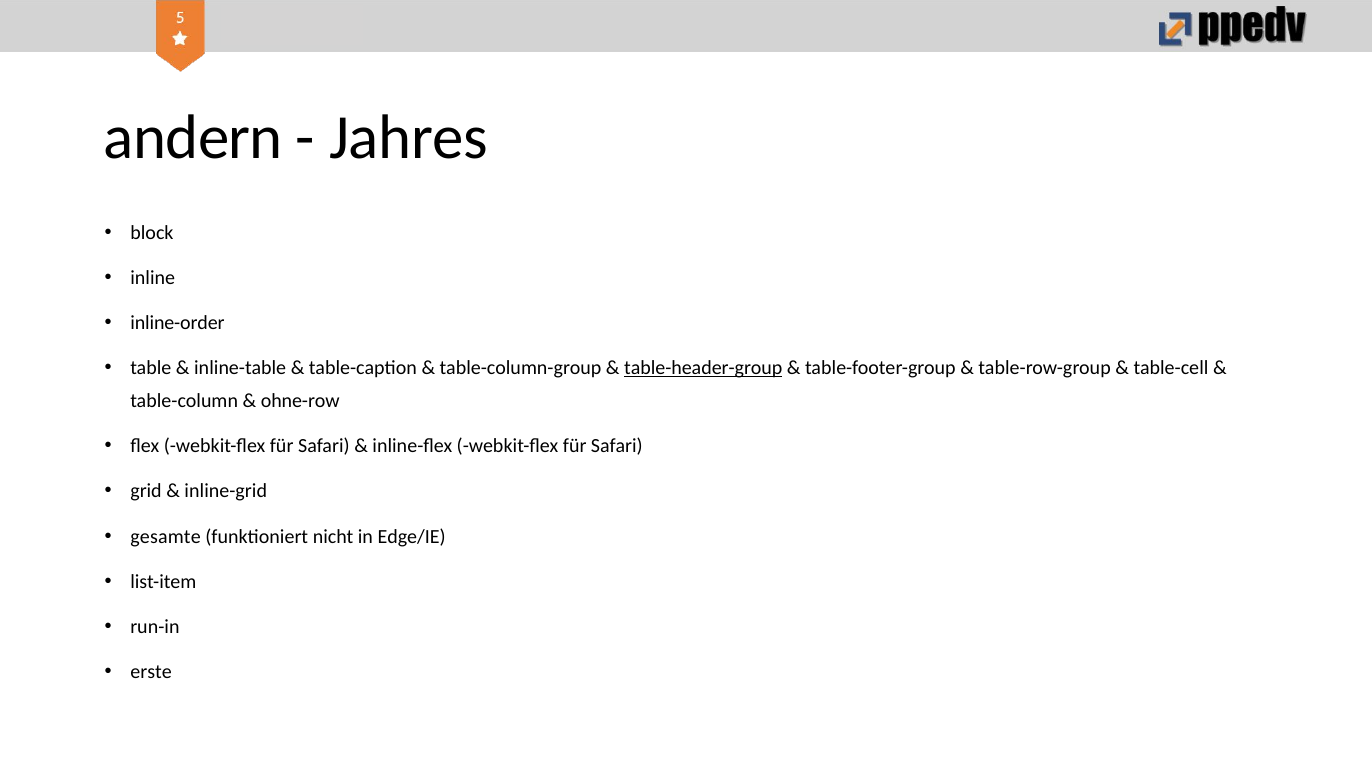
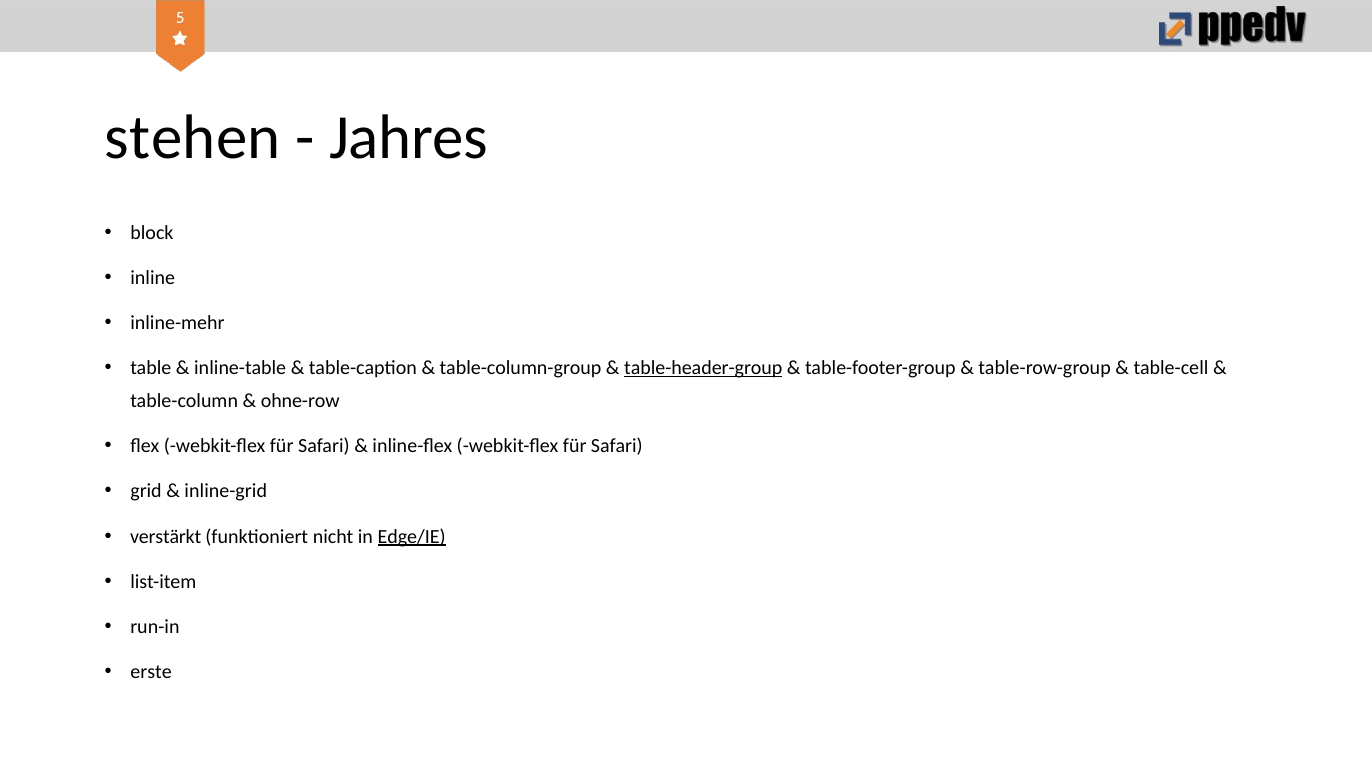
andern: andern -> stehen (193, 138)
inline-order: inline-order -> inline-mehr (177, 323)
gesamte: gesamte -> verstärkt (166, 536)
Edge/IE underline: none -> present (412, 536)
